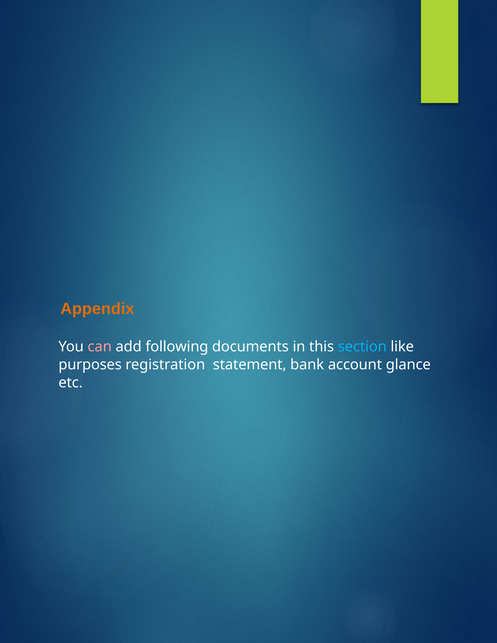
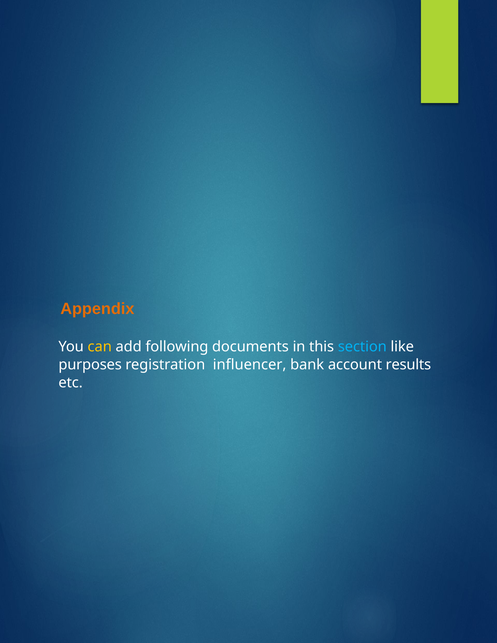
can colour: pink -> yellow (100, 347)
statement: statement -> influencer (250, 365)
glance: glance -> results (408, 365)
